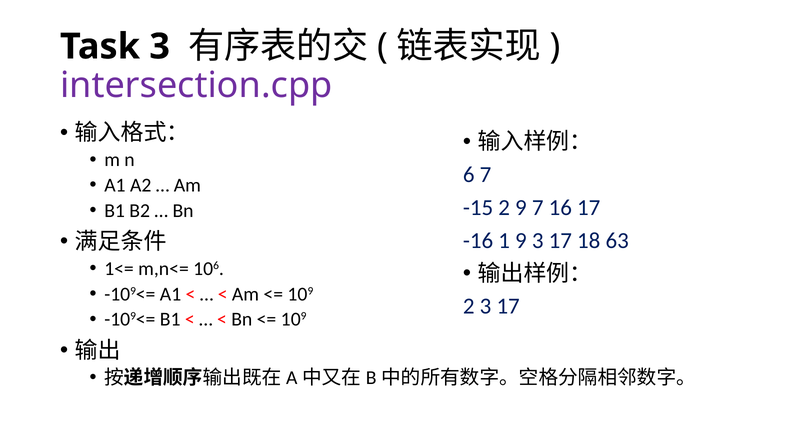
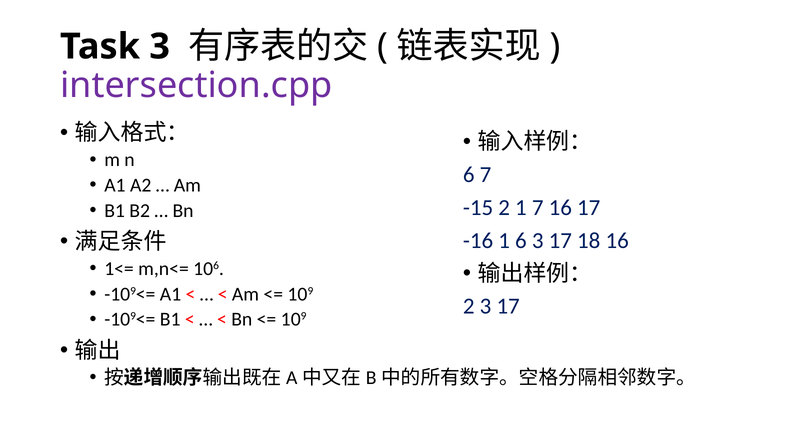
2 9: 9 -> 1 (521, 208)
1 9: 9 -> 6 (521, 241)
18 63: 63 -> 16 (617, 241)
